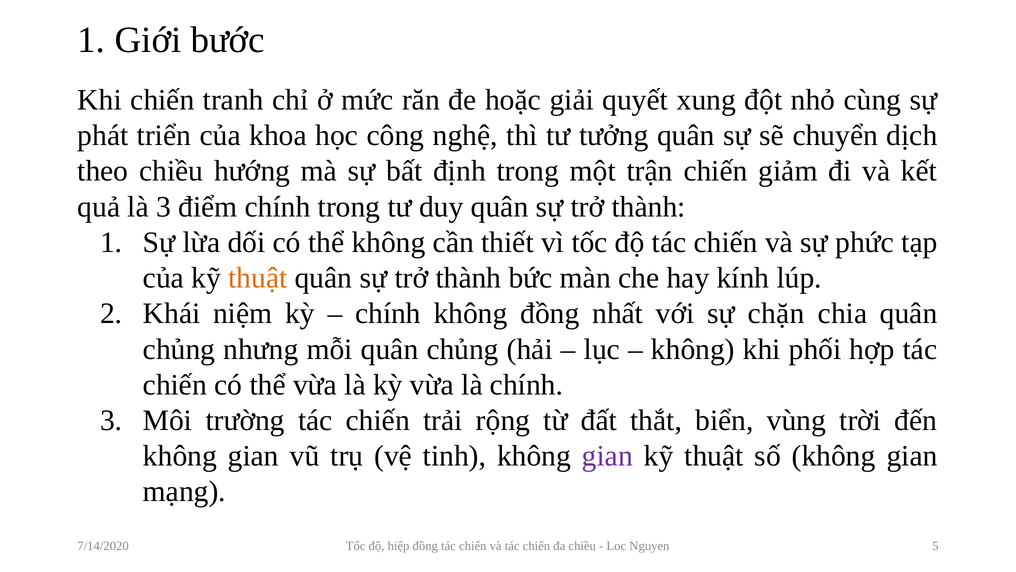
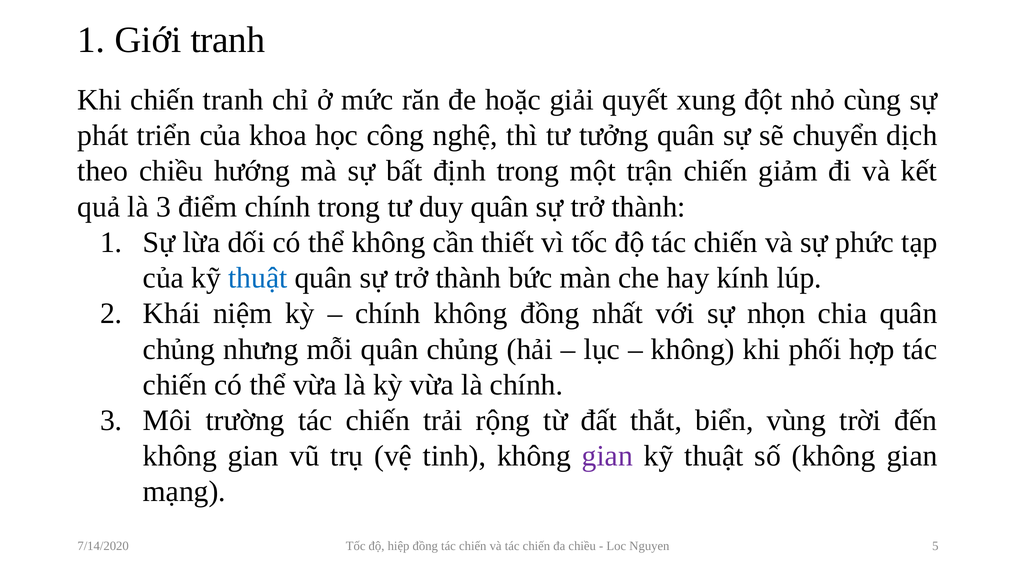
Giới bước: bước -> tranh (228, 40)
thuật colour: orange -> blue (258, 278)
chặn: chặn -> nhọn (777, 313)
